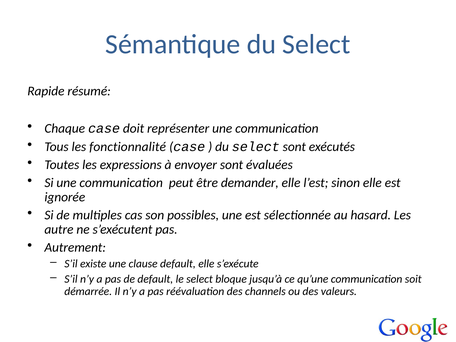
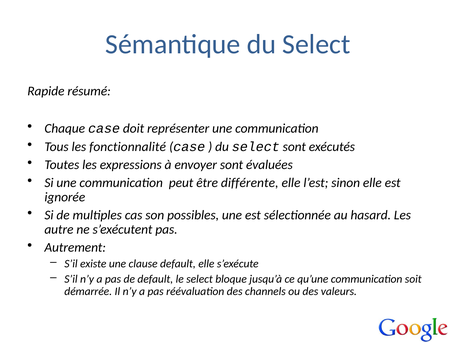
demander: demander -> différente (250, 183)
